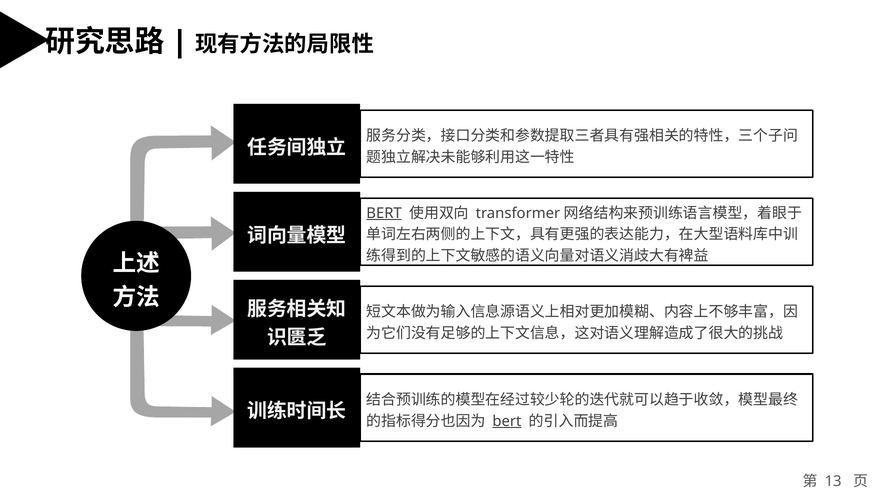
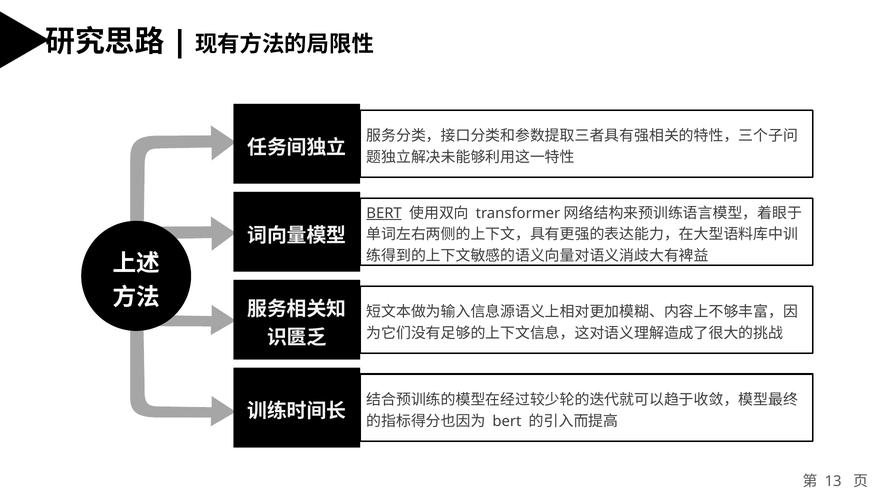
bert underline: present -> none (507, 421)
